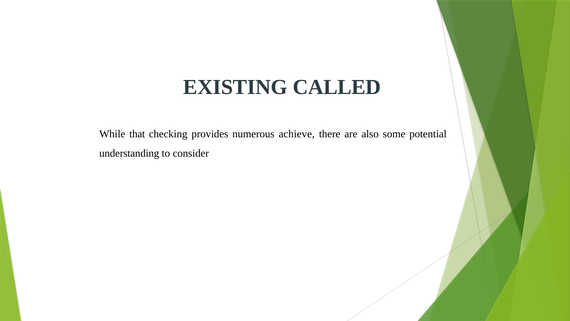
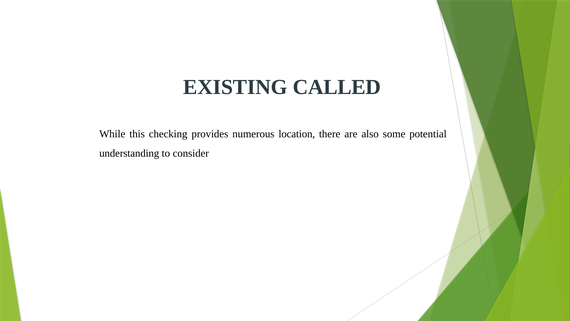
that: that -> this (137, 134)
achieve: achieve -> location (297, 134)
